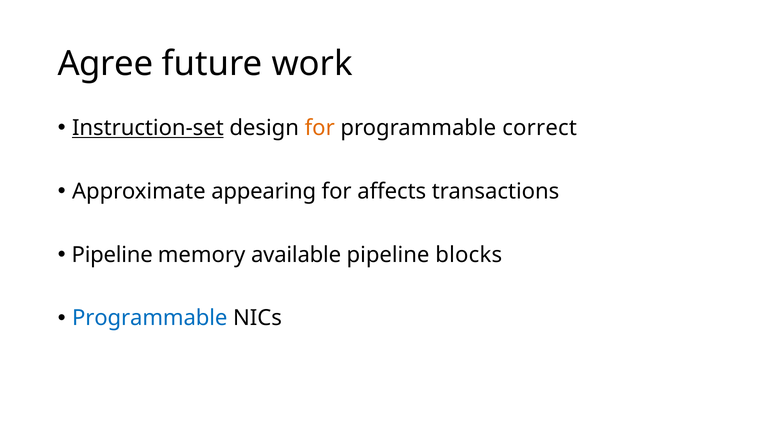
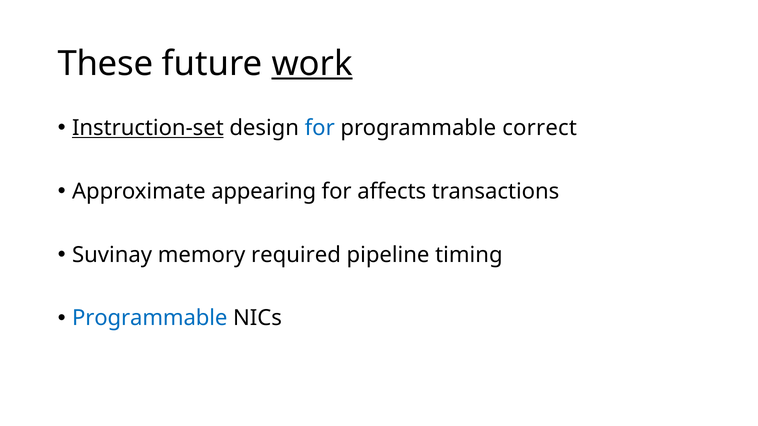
Agree: Agree -> These (105, 64)
work underline: none -> present (312, 64)
for colour: orange -> blue (320, 128)
Pipeline: Pipeline -> Suvinay (112, 255)
available: available -> required (296, 255)
blocks: blocks -> timing (469, 255)
